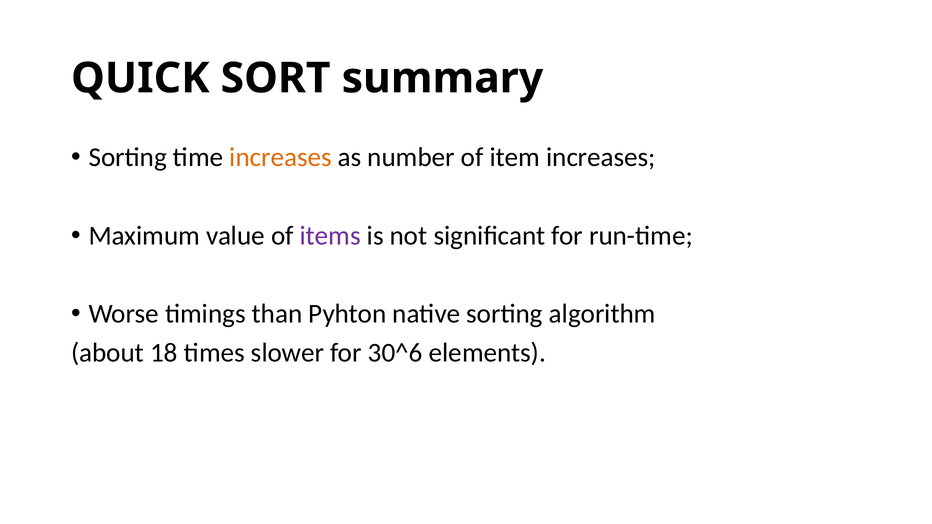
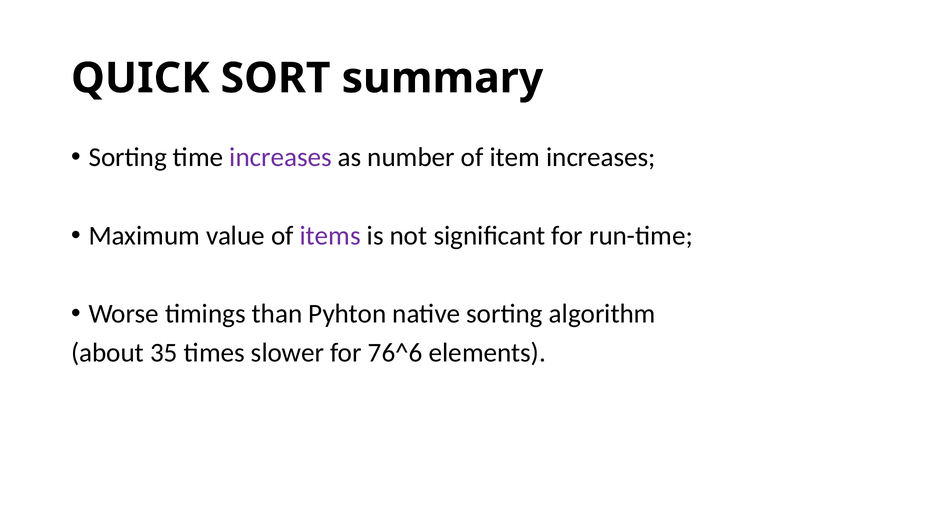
increases colour: orange -> purple (281, 158)
18: 18 -> 35 (164, 353)
30^6: 30^6 -> 76^6 (395, 353)
